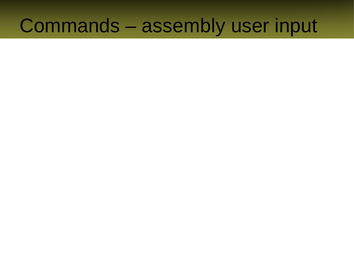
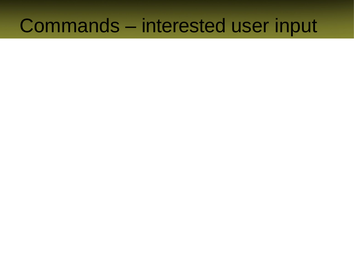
assembly: assembly -> interested (184, 26)
